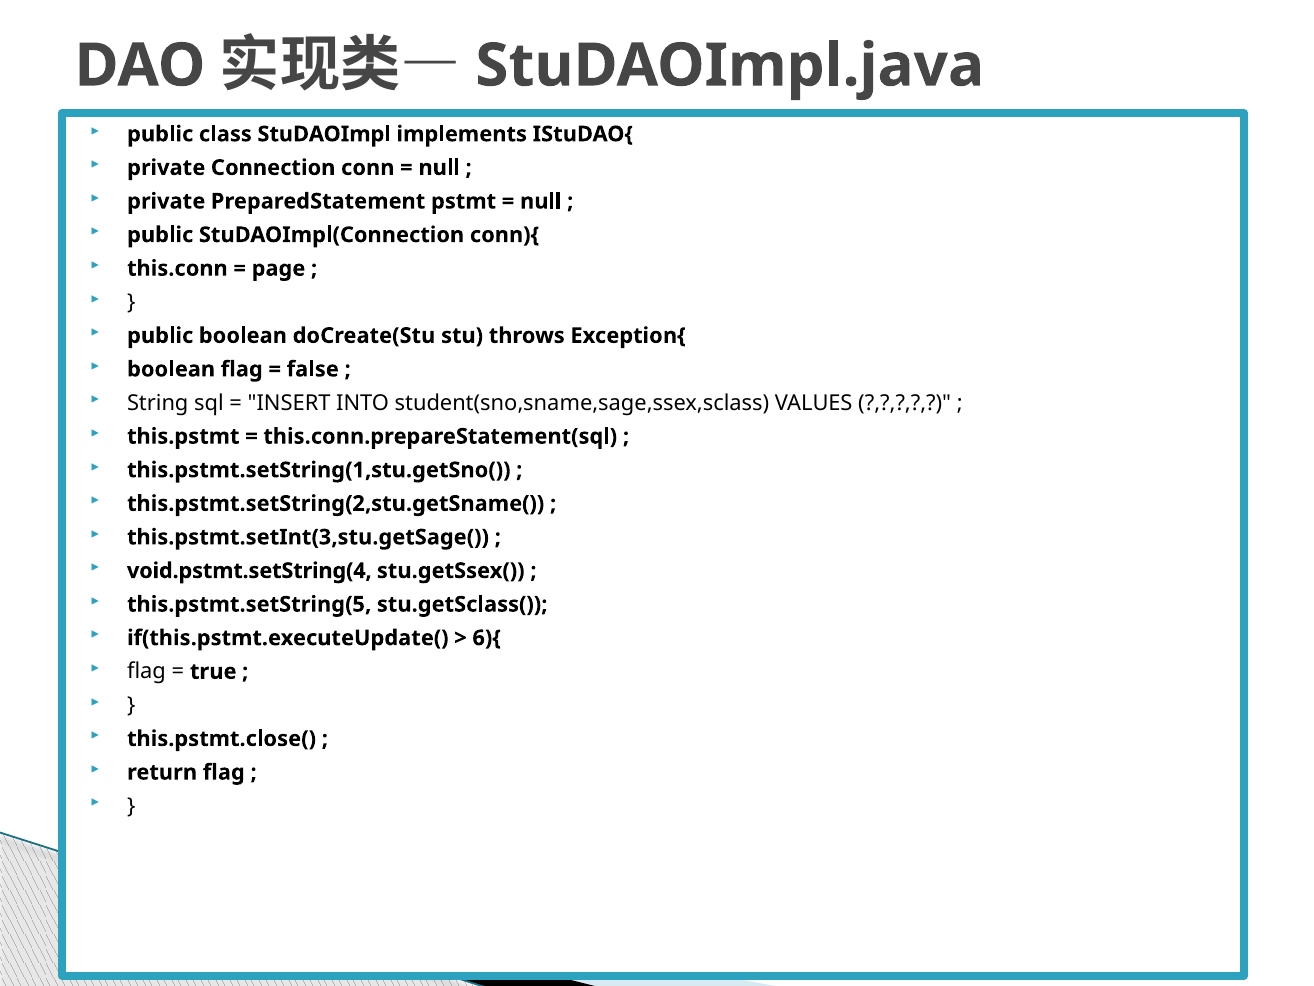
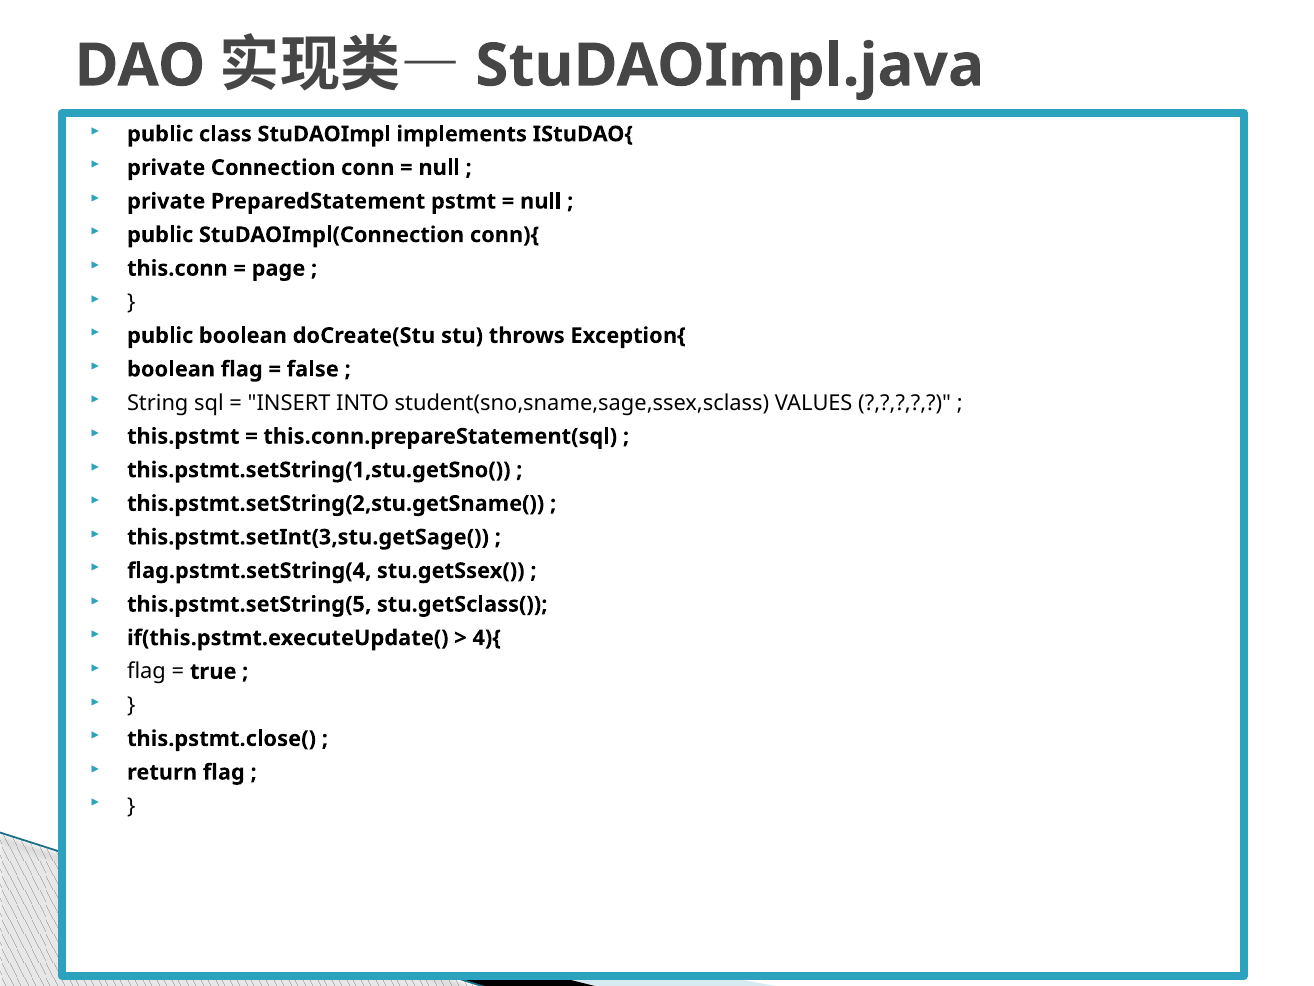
void.pstmt.setString(4: void.pstmt.setString(4 -> flag.pstmt.setString(4 (249, 571)
6){: 6){ -> 4){ (487, 638)
